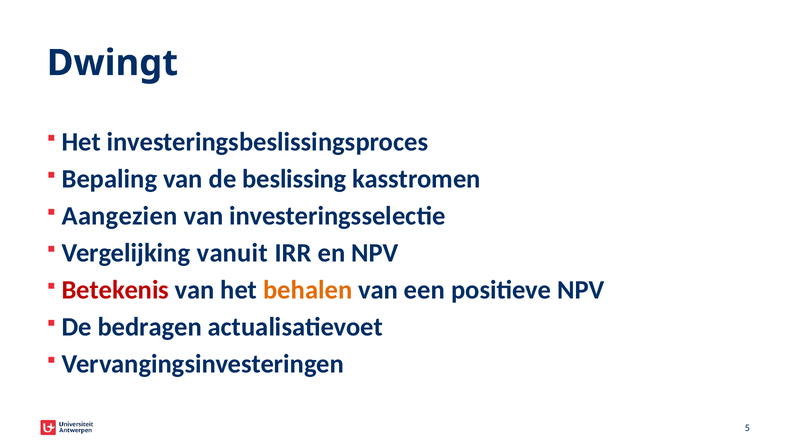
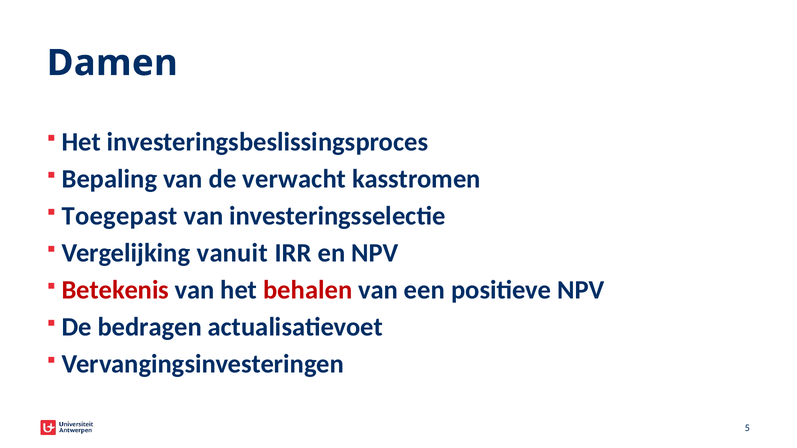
Dwingt: Dwingt -> Damen (112, 63)
beslissing: beslissing -> verwacht (294, 179)
Aangezien: Aangezien -> Toegepast (120, 216)
behalen colour: orange -> red (308, 290)
